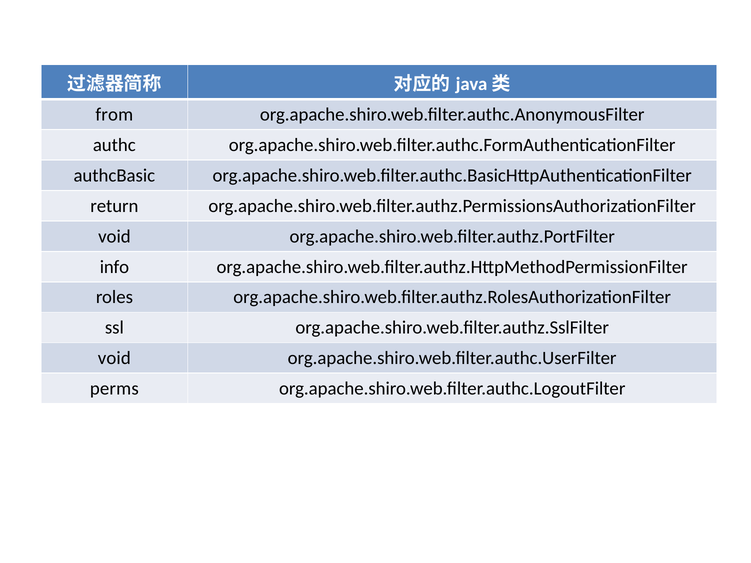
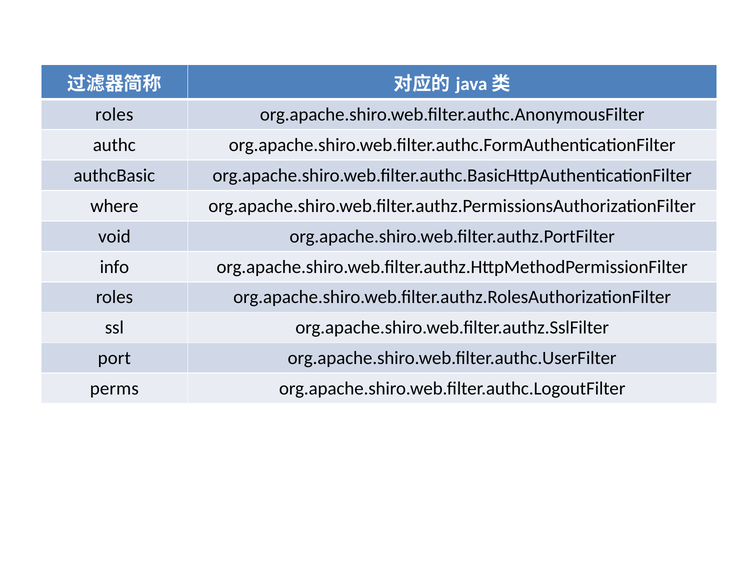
from: from -> roles (114, 115)
return: return -> where (114, 206)
void: void -> port (114, 358)
